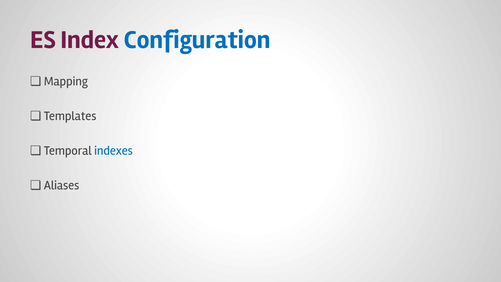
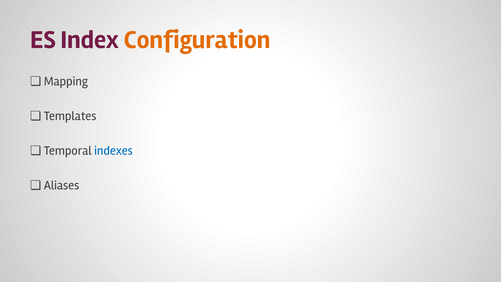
Configuration colour: blue -> orange (197, 40)
